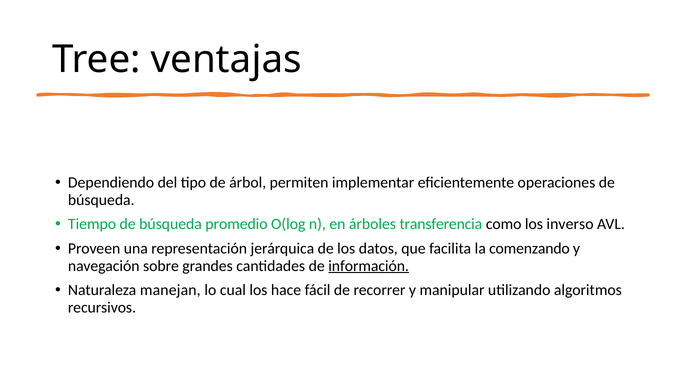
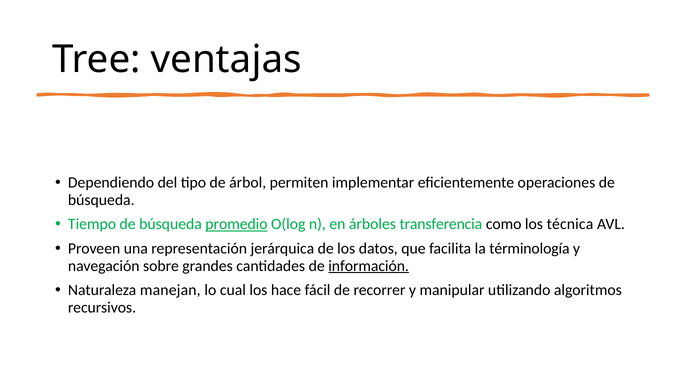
promedio underline: none -> present (236, 224)
inverso: inverso -> técnica (570, 224)
comenzando: comenzando -> términología (529, 249)
